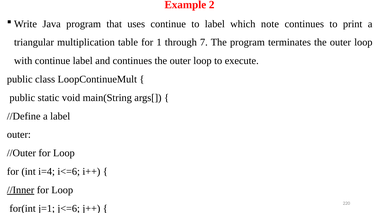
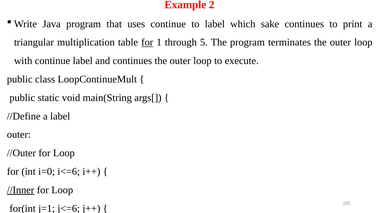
note: note -> sake (270, 24)
for underline: none -> present (147, 42)
7: 7 -> 5 (204, 42)
i=4: i=4 -> i=0 (47, 172)
